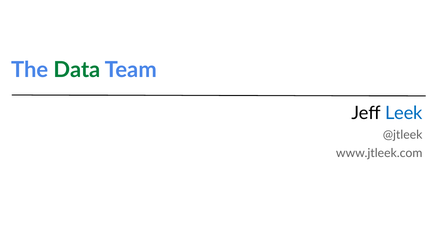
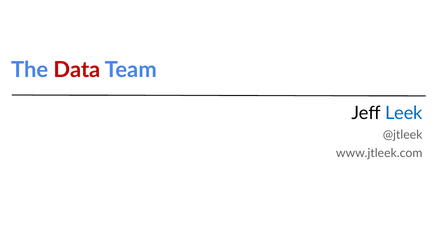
Data colour: green -> red (77, 70)
